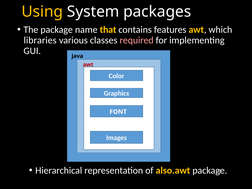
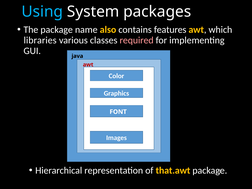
Using colour: yellow -> light blue (42, 12)
that: that -> also (108, 30)
also.awt: also.awt -> that.awt (173, 171)
